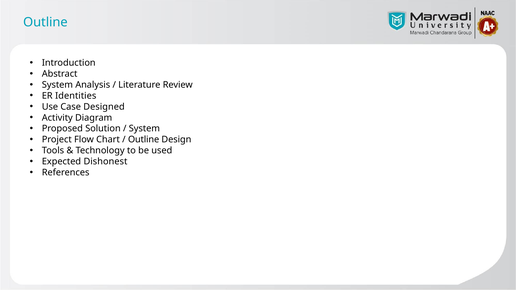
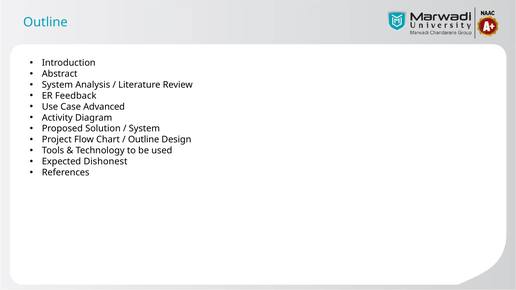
Identities: Identities -> Feedback (76, 96)
Designed: Designed -> Advanced (104, 107)
